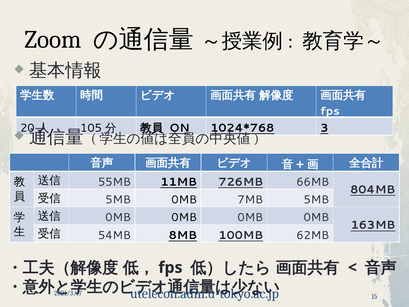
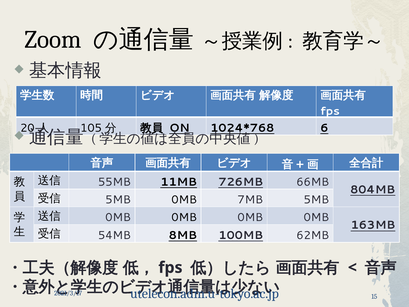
3: 3 -> 6 (324, 128)
